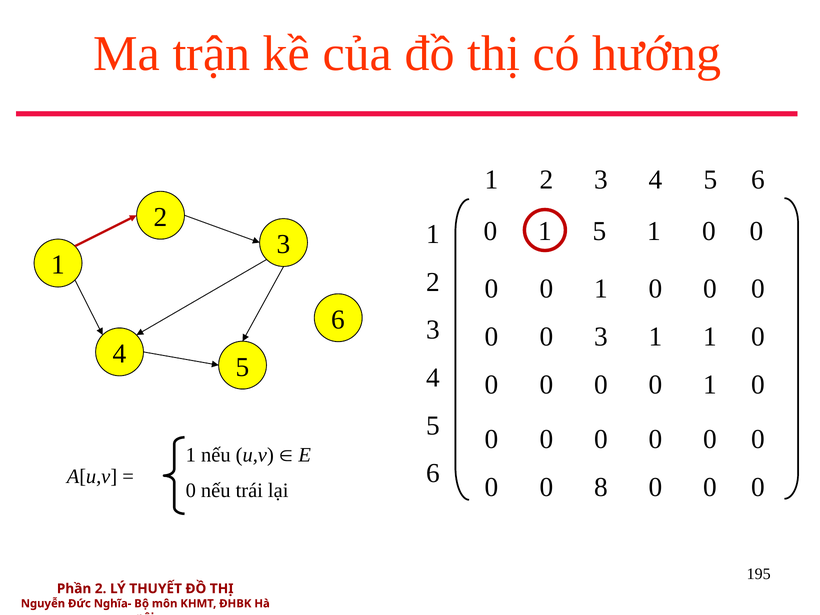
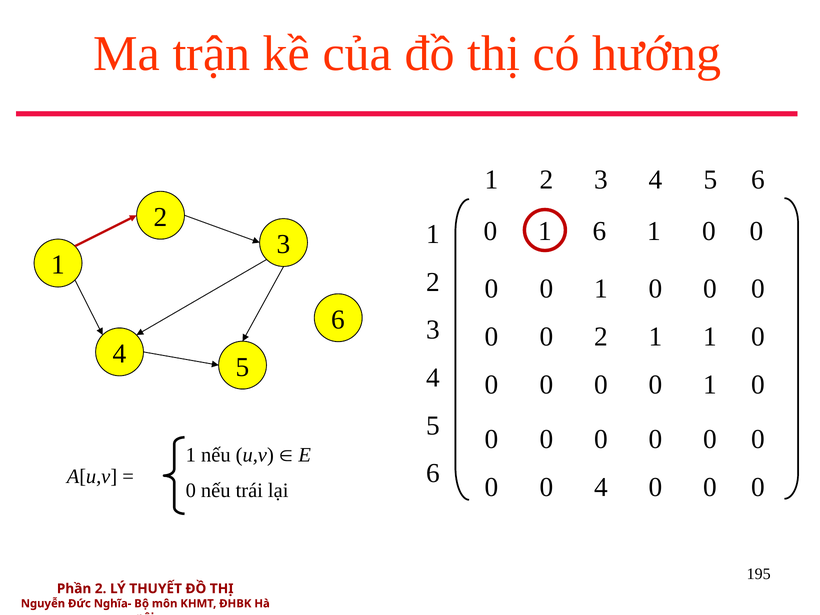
1 5: 5 -> 6 (600, 231)
0 3: 3 -> 2 (601, 337)
0 8: 8 -> 4 (601, 487)
